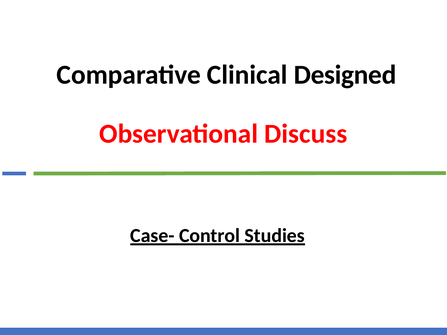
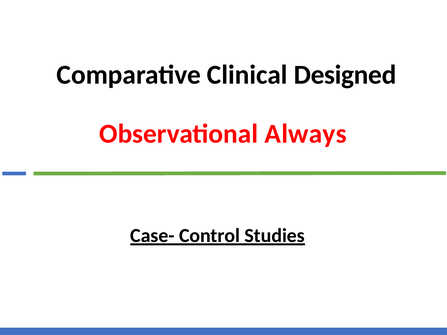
Discuss: Discuss -> Always (306, 134)
